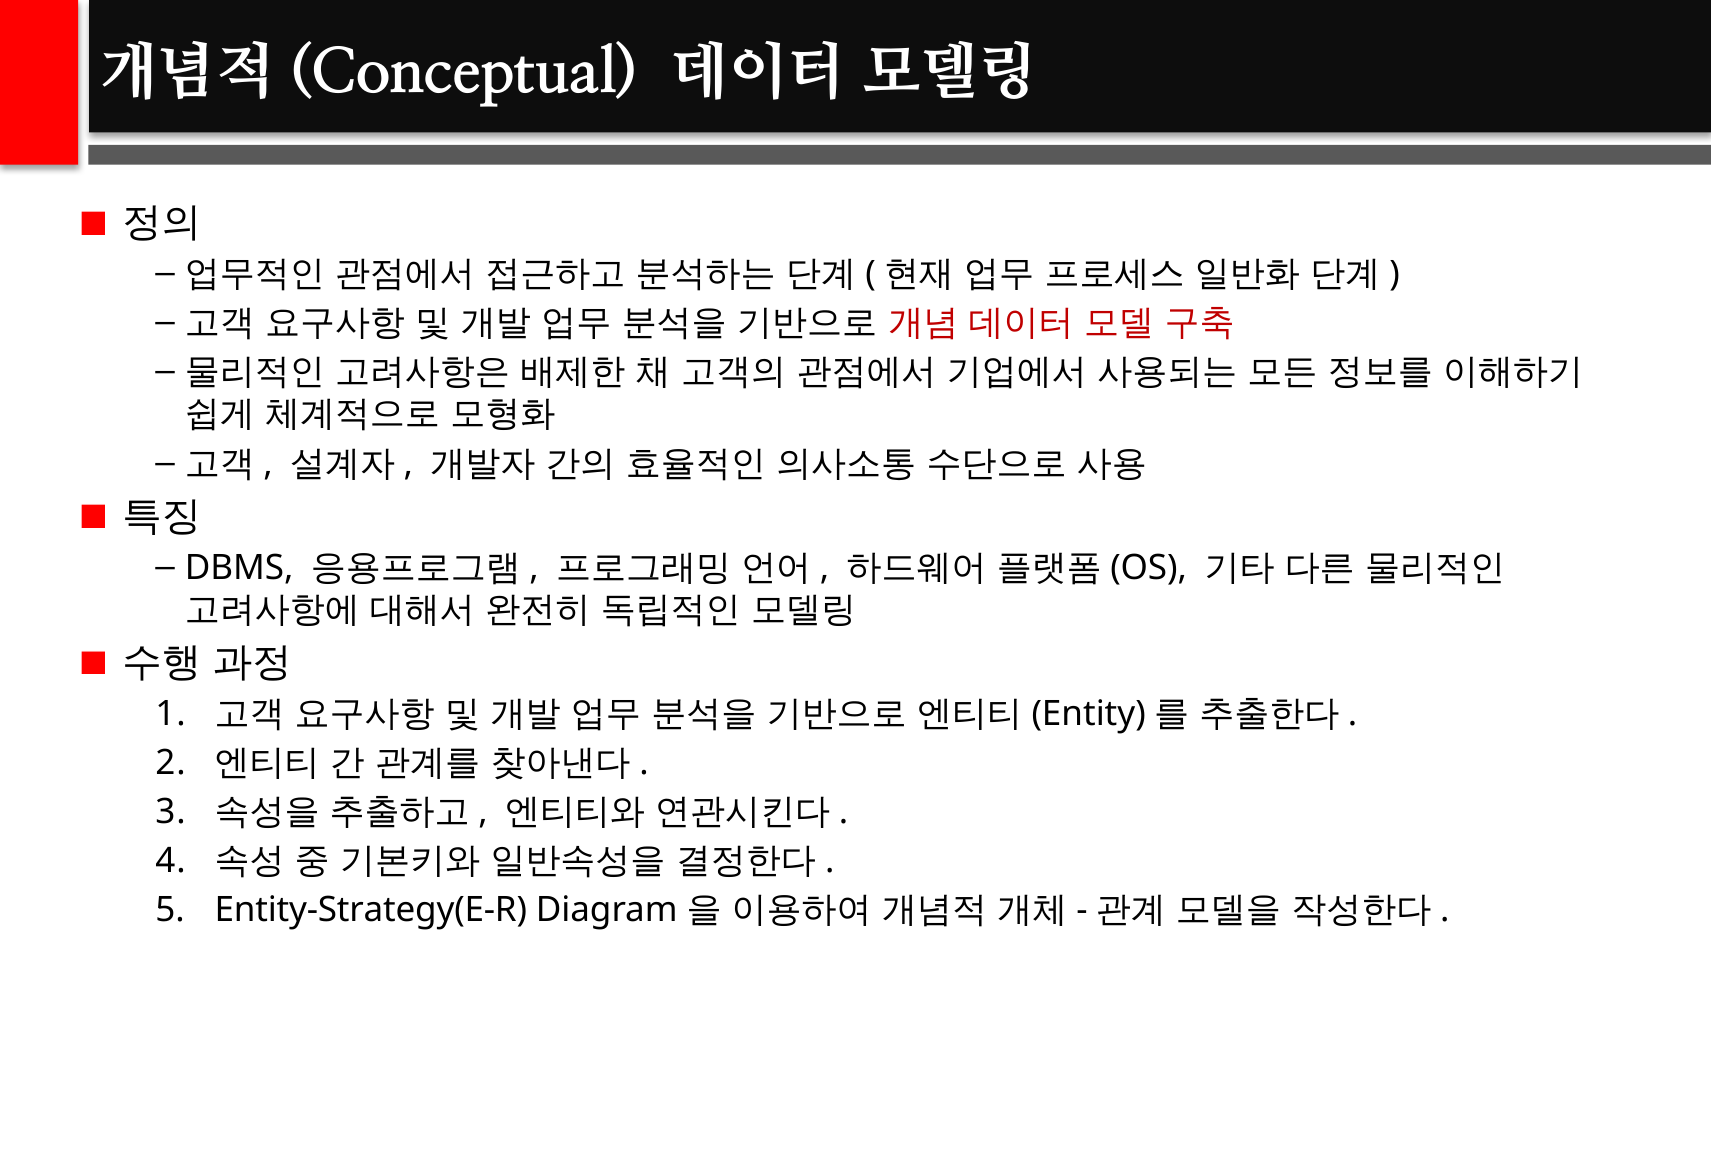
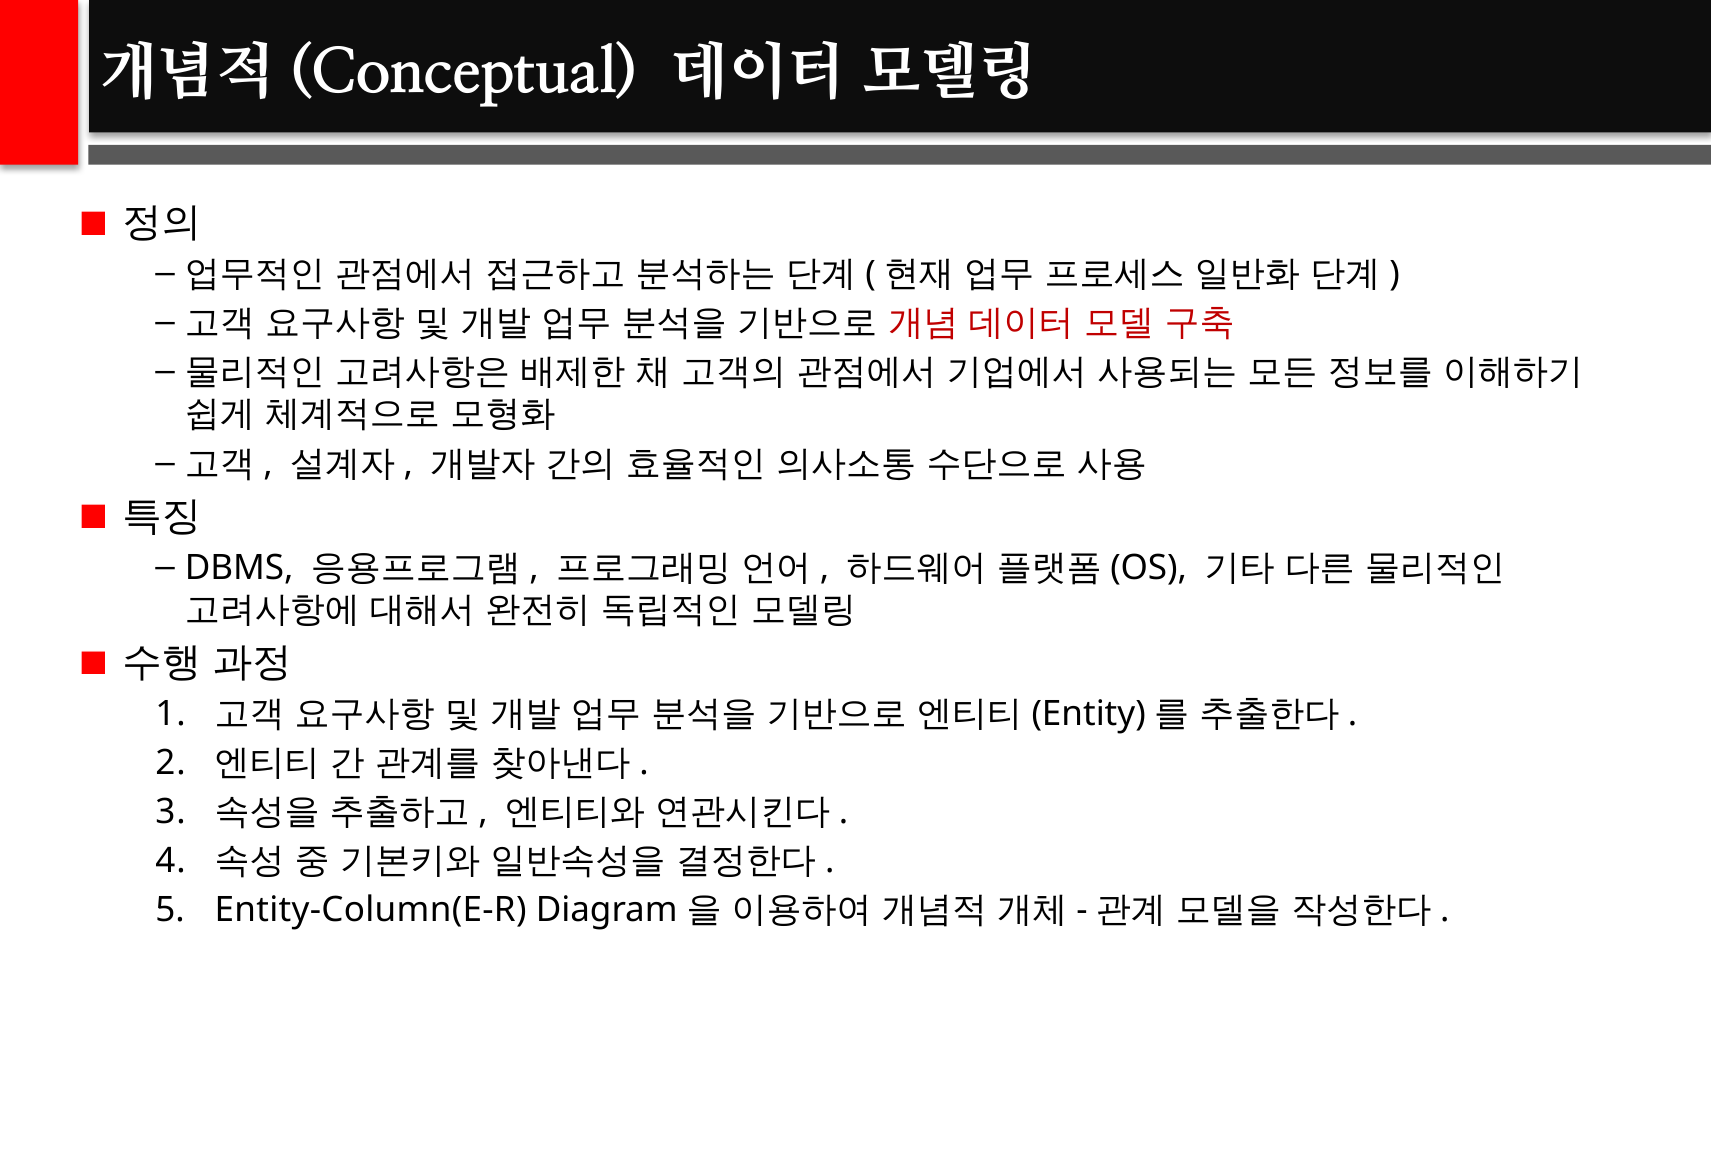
Entity-Strategy(E-R: Entity-Strategy(E-R -> Entity-Column(E-R (371, 911)
